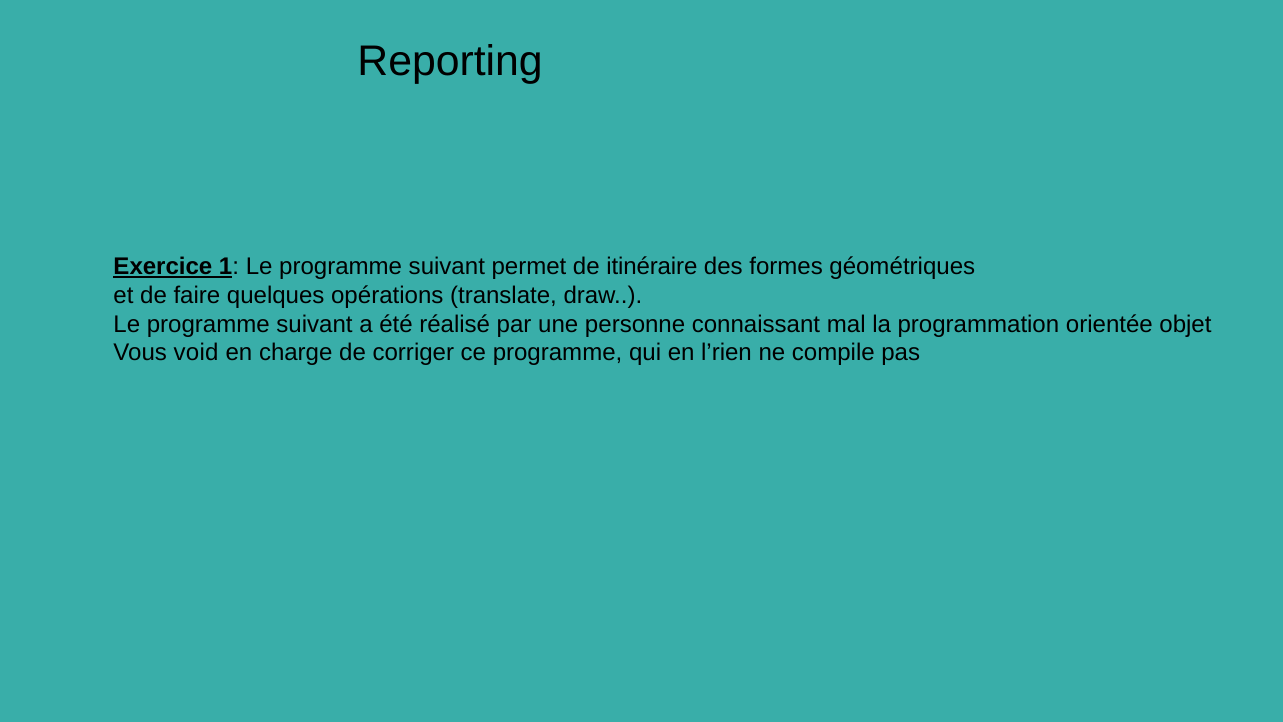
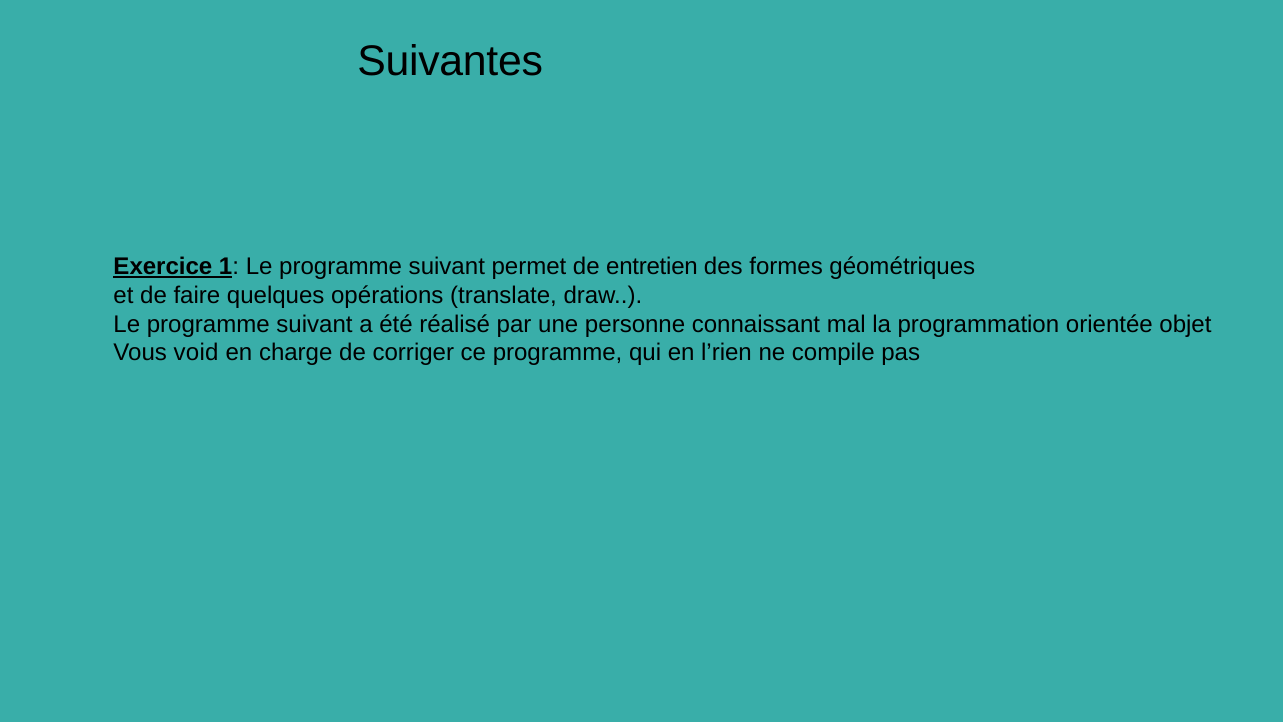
Reporting: Reporting -> Suivantes (450, 61)
itinéraire: itinéraire -> entretien (652, 266)
